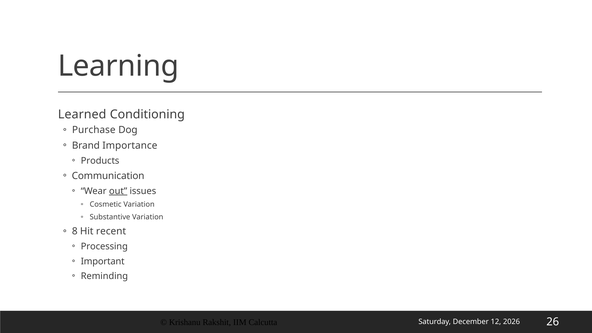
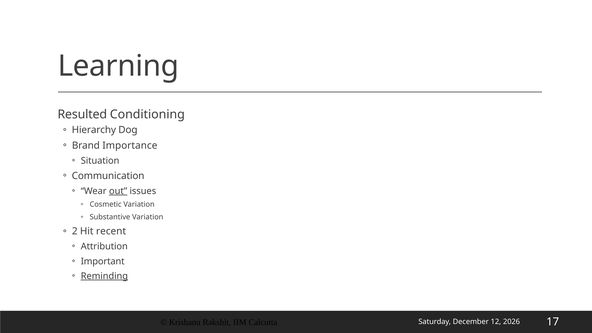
Learned: Learned -> Resulted (82, 114)
Purchase: Purchase -> Hierarchy (94, 130)
Products: Products -> Situation (100, 161)
8: 8 -> 2 (75, 231)
Processing: Processing -> Attribution (104, 246)
Reminding underline: none -> present (104, 276)
26: 26 -> 17 (553, 322)
